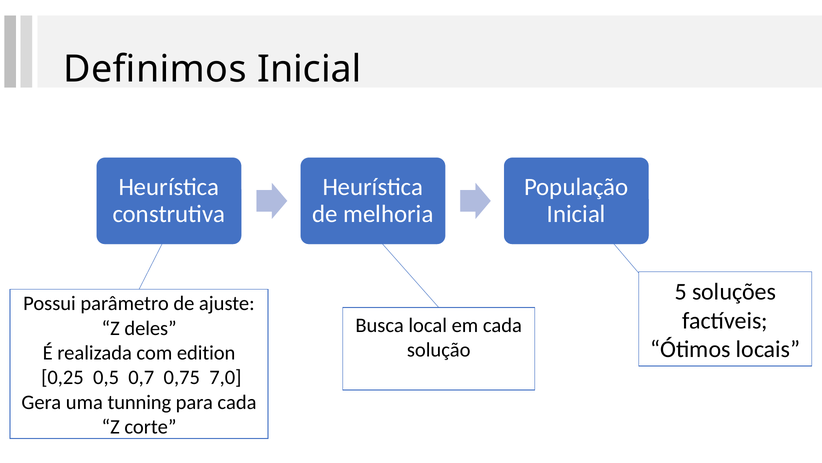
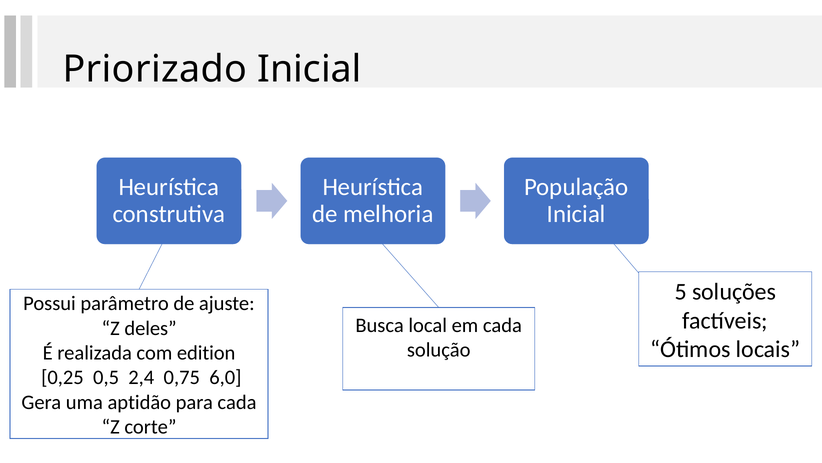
Definimos: Definimos -> Priorizado (155, 69)
0,7: 0,7 -> 2,4 (141, 377)
7,0: 7,0 -> 6,0 (225, 377)
tunning: tunning -> aptidão (139, 402)
